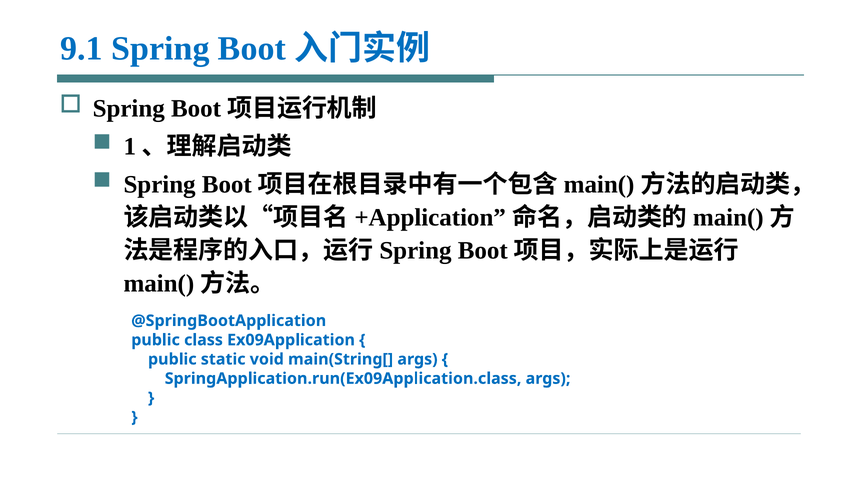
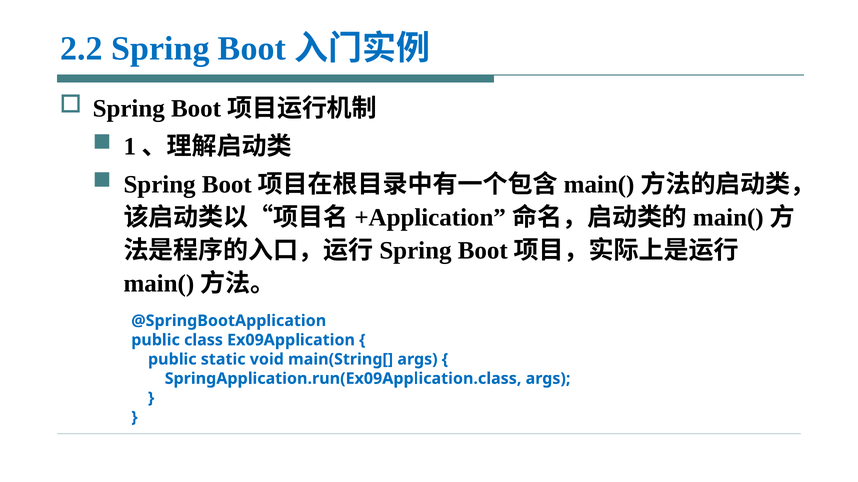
9.1: 9.1 -> 2.2 (82, 48)
